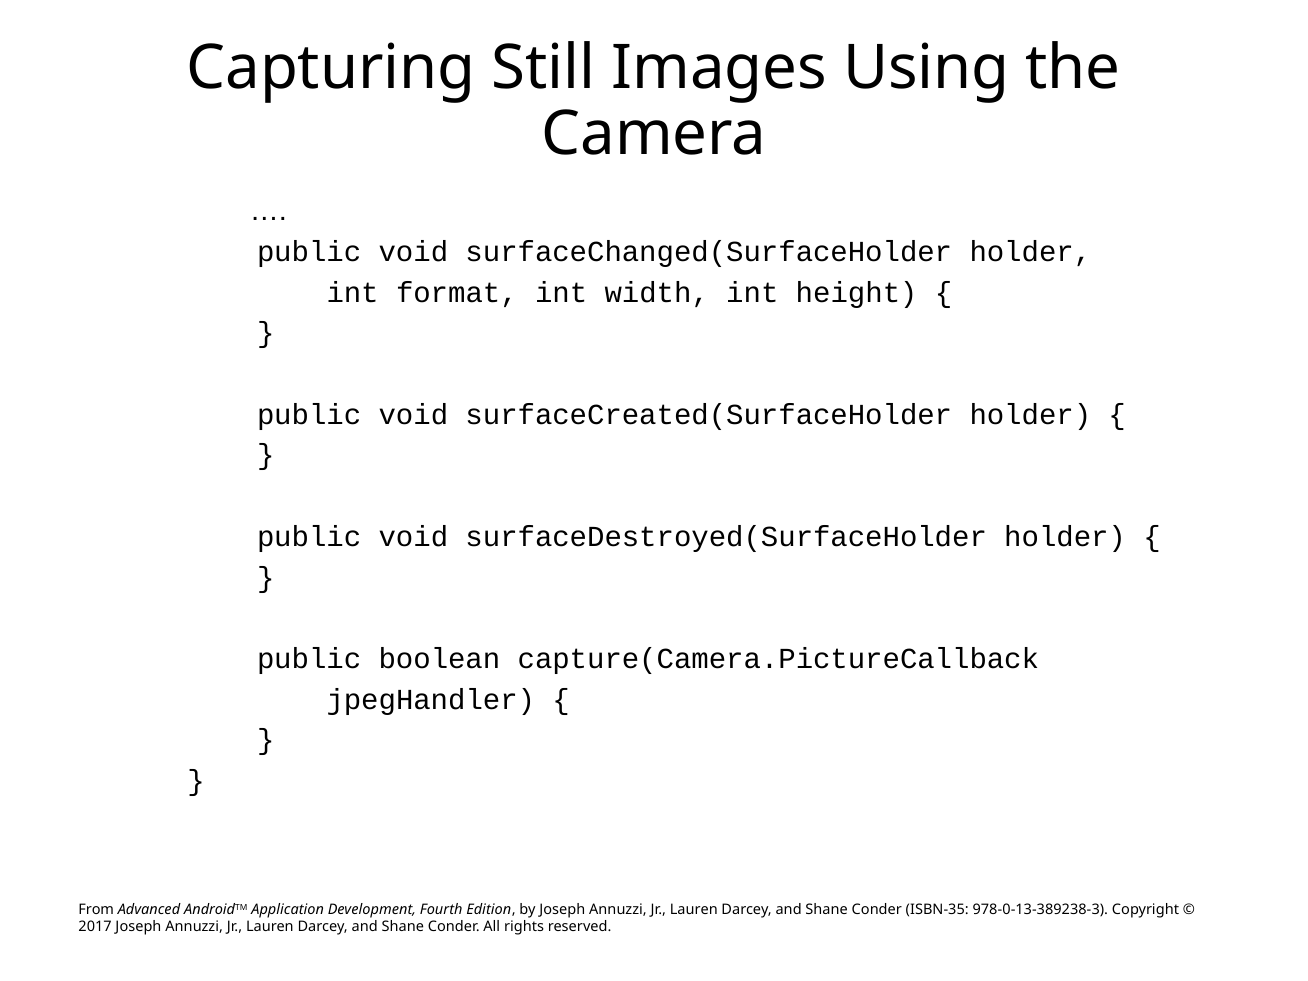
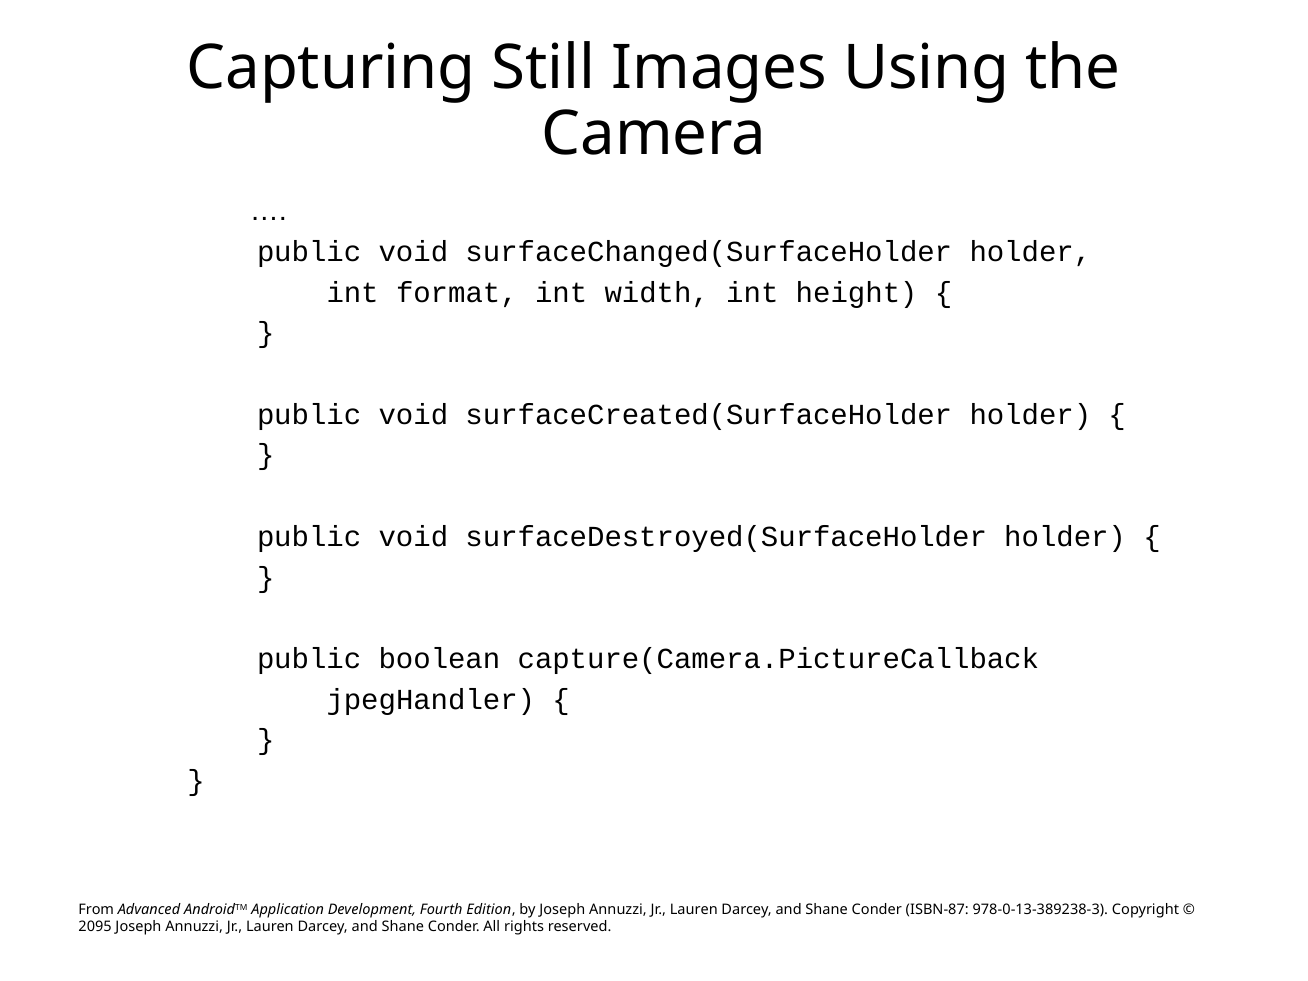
ISBN-35: ISBN-35 -> ISBN-87 (937, 910)
2017: 2017 -> 2095 (95, 927)
